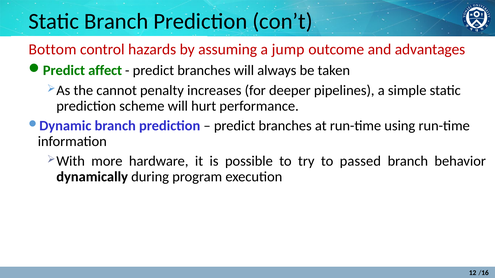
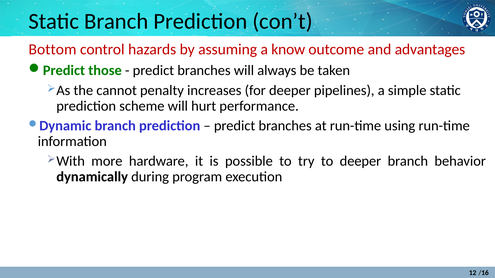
jump: jump -> know (288, 49)
affect: affect -> those (105, 71)
to passed: passed -> deeper (360, 161)
